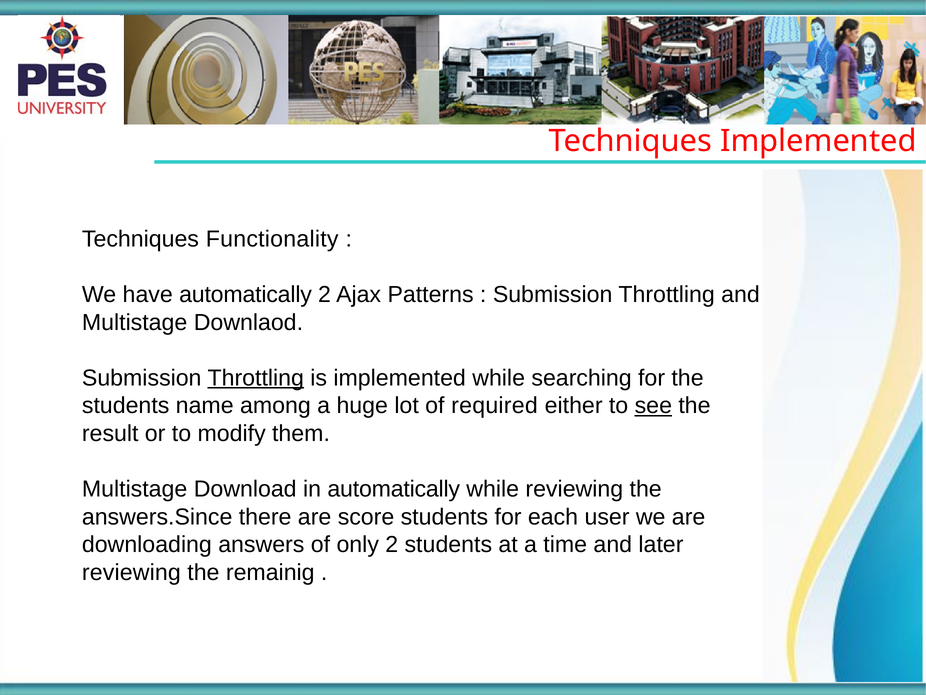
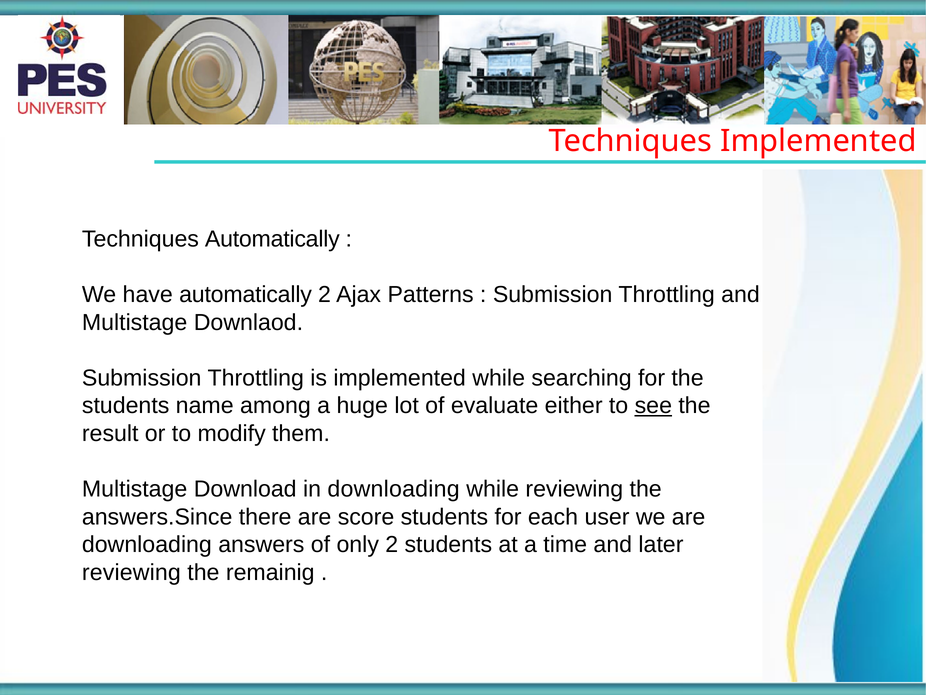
Techniques Functionality: Functionality -> Automatically (272, 239)
Throttling underline: present -> none (256, 378)
required: required -> evaluate (495, 405)
in automatically: automatically -> downloading (394, 489)
